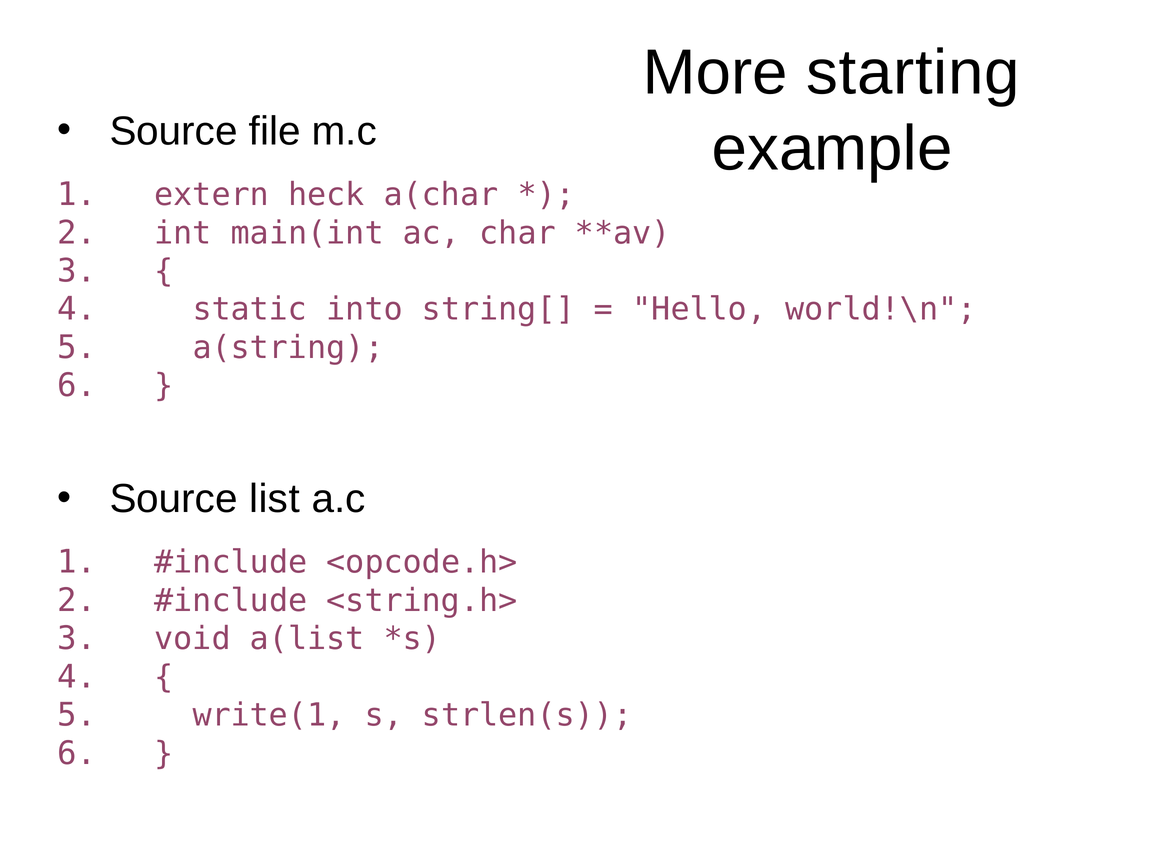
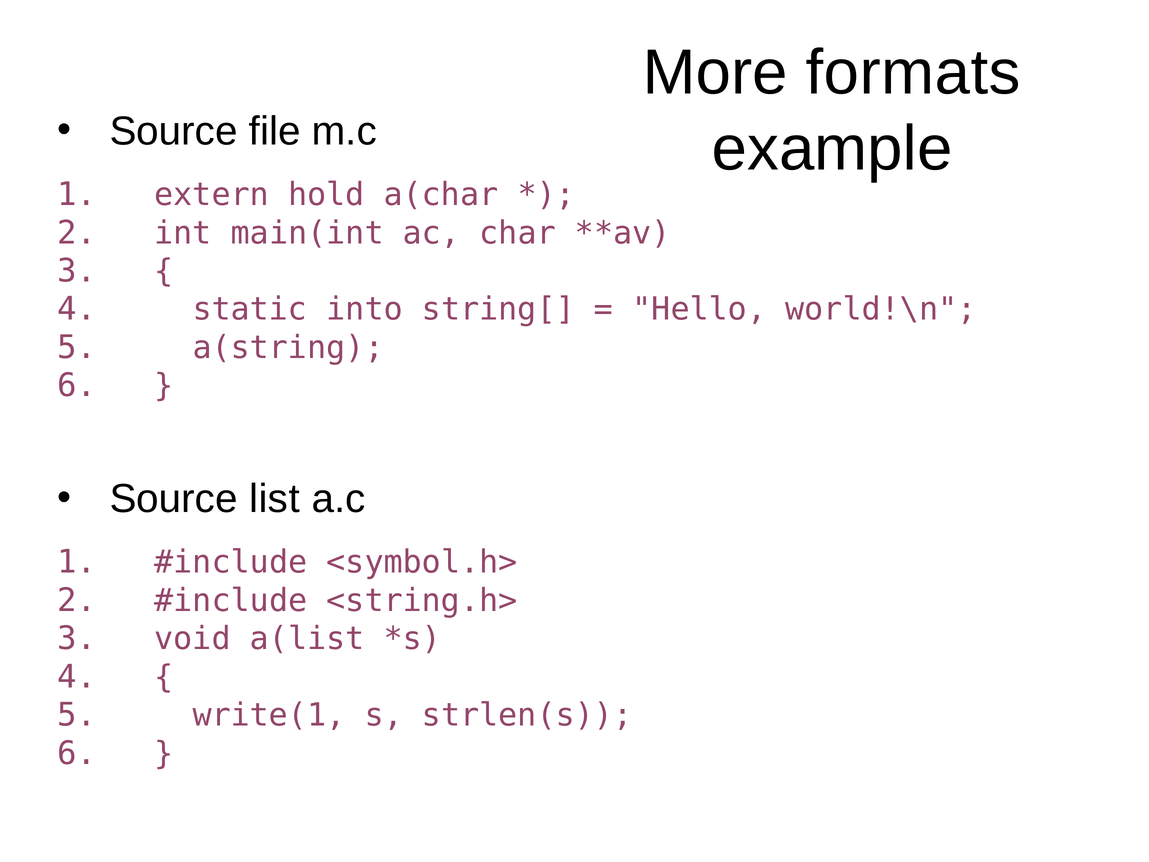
starting: starting -> formats (913, 72)
heck: heck -> hold (326, 195)
<opcode.h>: <opcode.h> -> <symbol.h> (422, 562)
